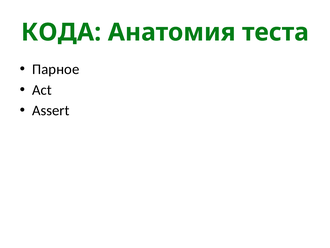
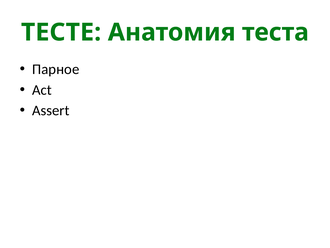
КОДА: КОДА -> ТЕСТЕ (61, 32)
